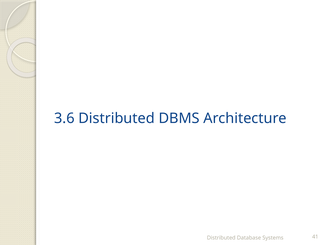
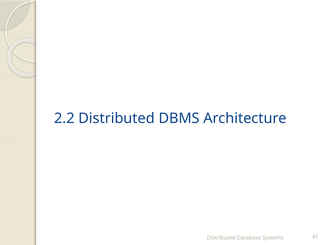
3.6: 3.6 -> 2.2 (64, 118)
